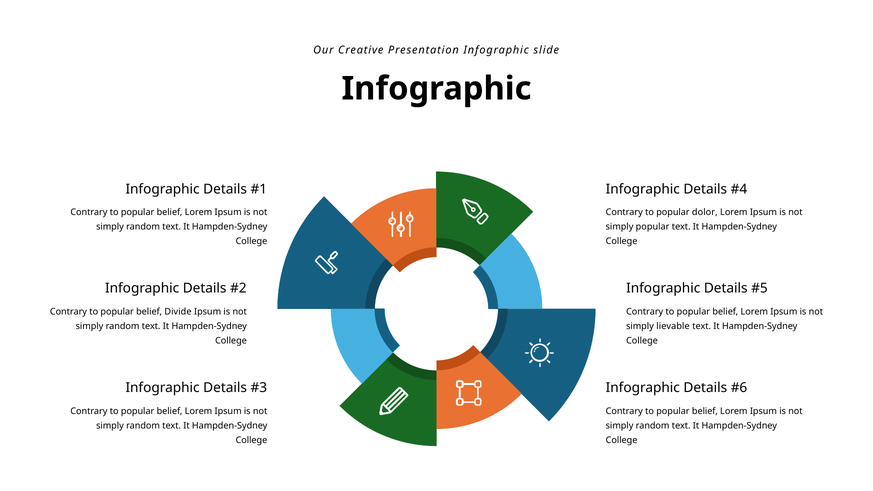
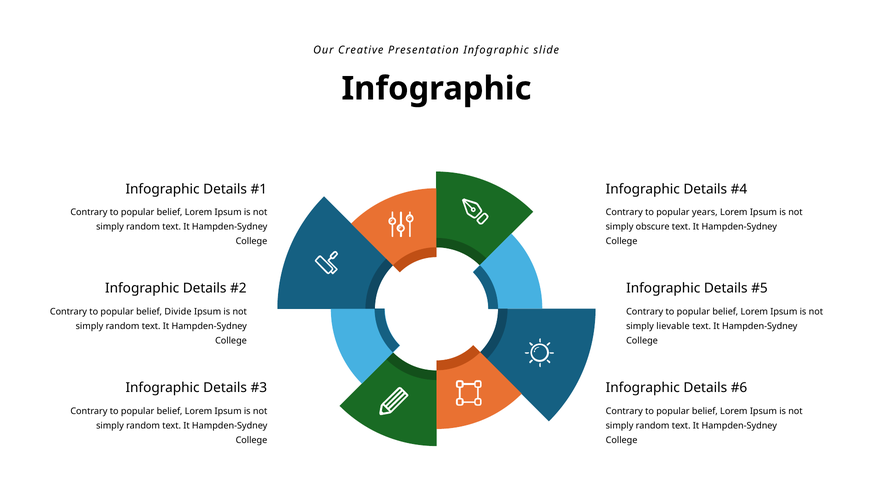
dolor: dolor -> years (705, 212)
simply popular: popular -> obscure (653, 227)
